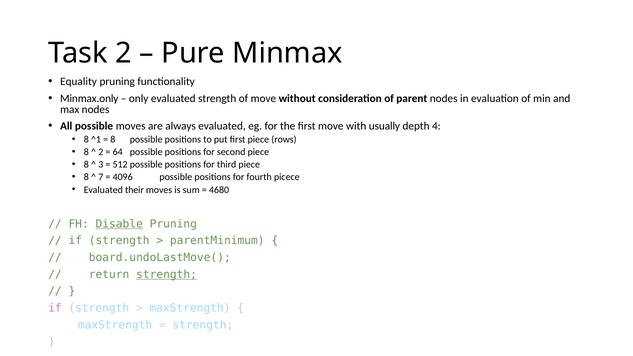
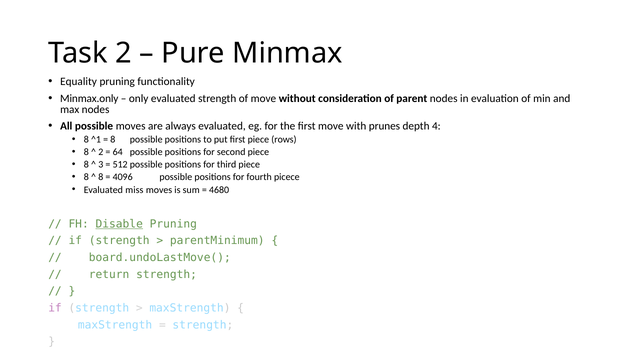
usually: usually -> prunes (384, 126)
7: 7 -> 8 (101, 177)
their: their -> miss (134, 190)
strength underline: present -> none (167, 274)
